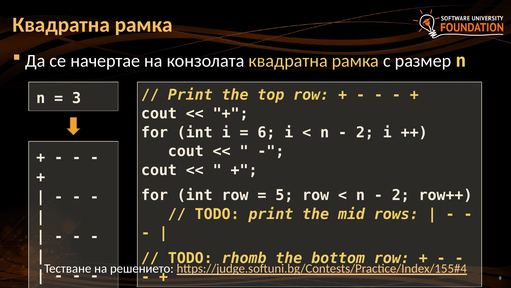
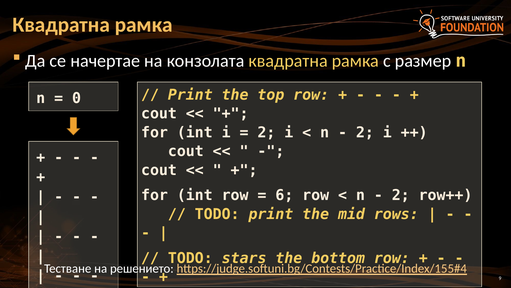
3: 3 -> 0 (77, 98)
6: 6 -> 2 (266, 132)
5: 5 -> 6 (284, 195)
rhomb: rhomb -> stars (244, 258)
